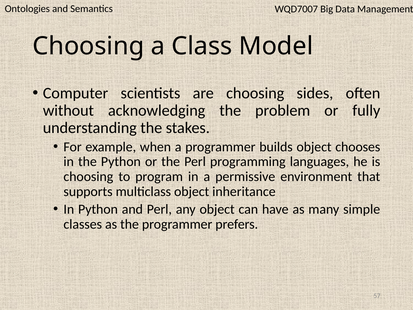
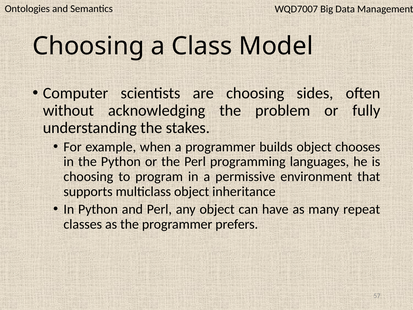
simple: simple -> repeat (362, 209)
